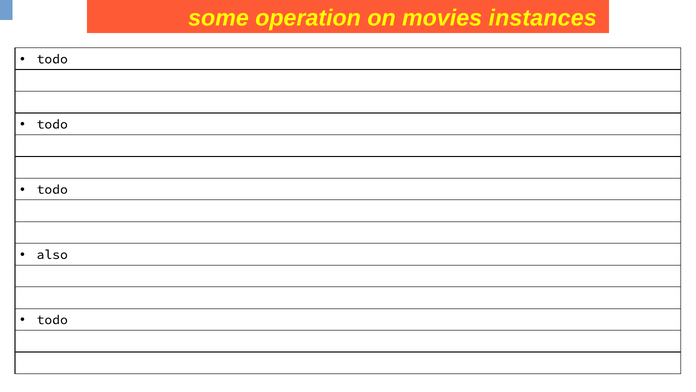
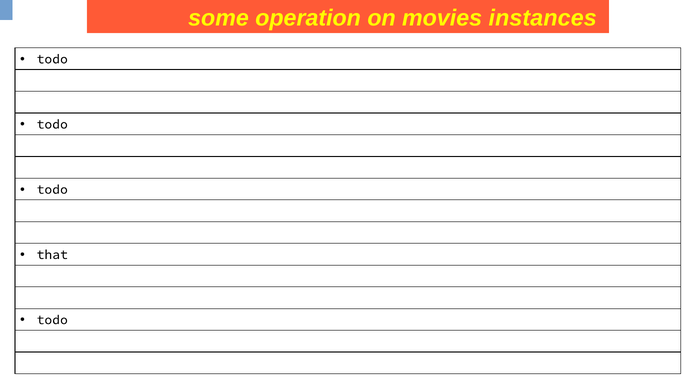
also: also -> that (52, 254)
